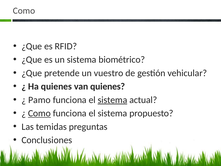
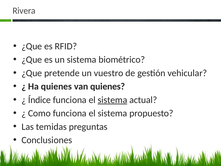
Como: Como -> Rivera (24, 11)
Pamo: Pamo -> Índice (39, 100)
Como underline: present -> none (39, 113)
